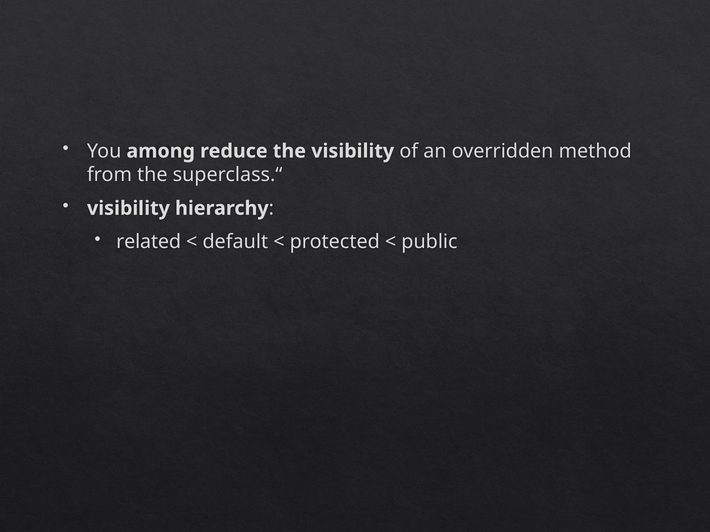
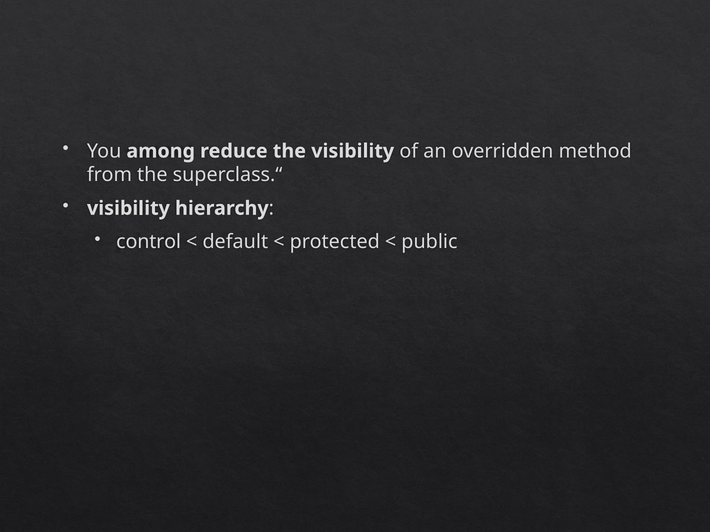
related: related -> control (149, 242)
